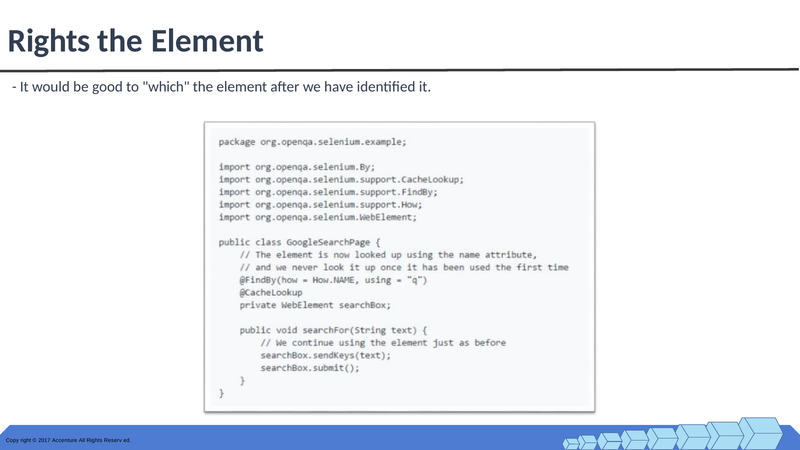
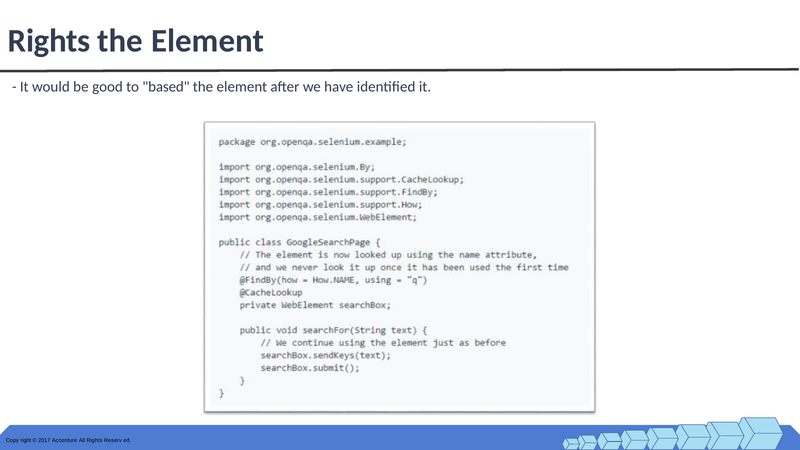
which: which -> based (166, 87)
